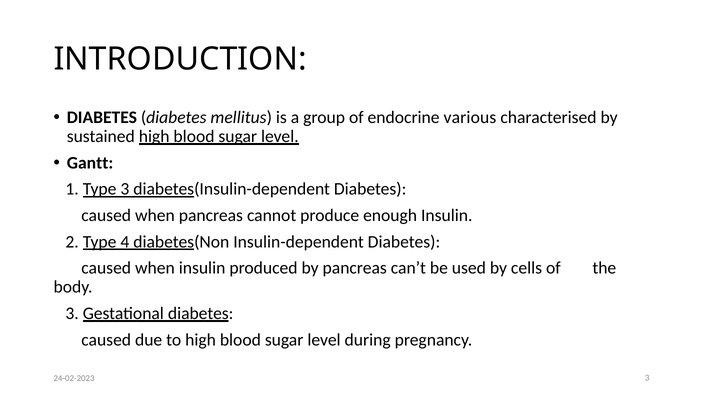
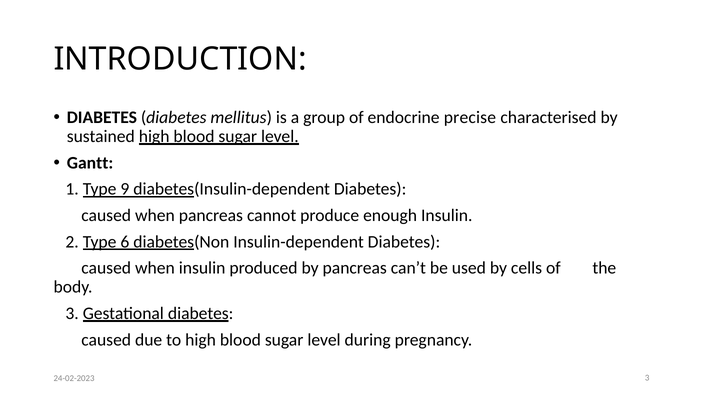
various: various -> precise (470, 117)
Type 3: 3 -> 9 (125, 189)
4: 4 -> 6 (125, 241)
